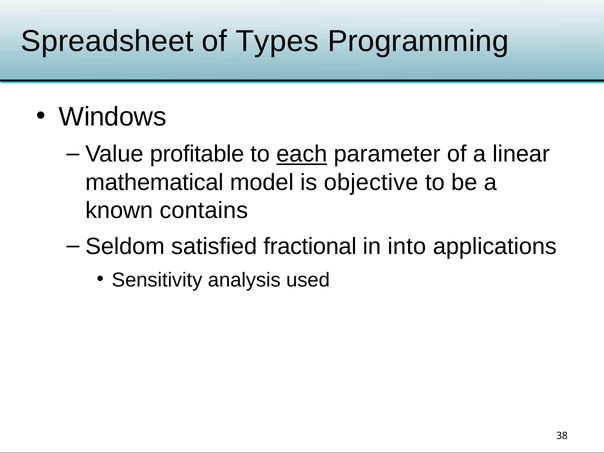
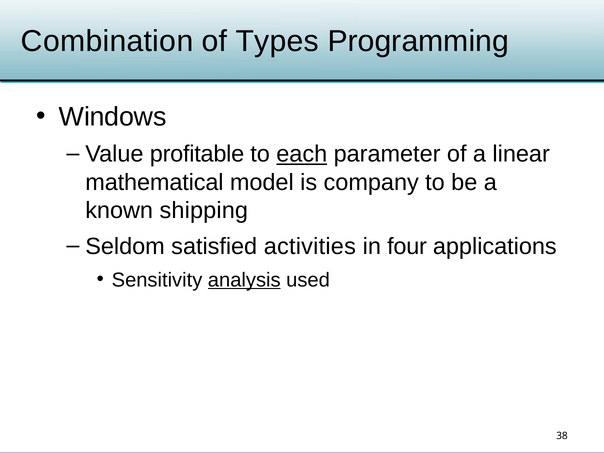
Spreadsheet: Spreadsheet -> Combination (107, 41)
objective: objective -> company (371, 182)
contains: contains -> shipping (204, 211)
fractional: fractional -> activities (310, 246)
into: into -> four (407, 246)
analysis underline: none -> present (244, 280)
